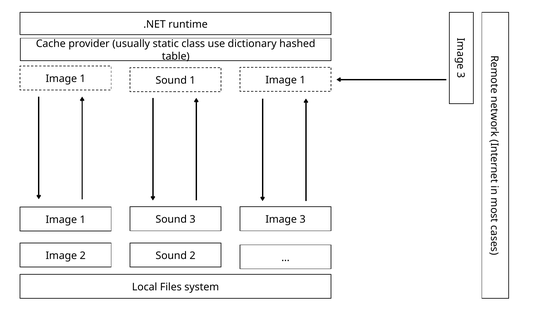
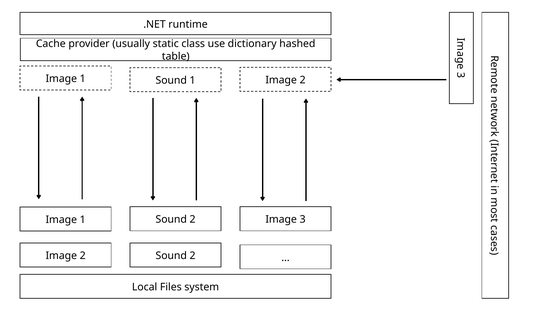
1: 1 -> 2 (303, 80)
1 Sound 3: 3 -> 2 (193, 219)
